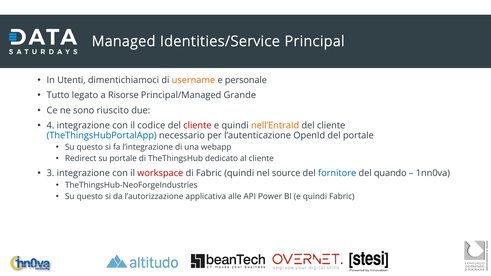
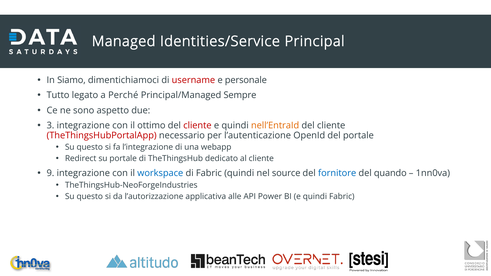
Utenti: Utenti -> Siamo (71, 80)
username colour: orange -> red (193, 80)
Risorse: Risorse -> Perché (123, 95)
Grande: Grande -> Sempre (240, 95)
riuscito: riuscito -> aspetto (113, 110)
4: 4 -> 3 (50, 125)
codice: codice -> ottimo (151, 125)
TheThingsHubPortalApp colour: blue -> red (102, 135)
3: 3 -> 9 (50, 173)
workspace colour: red -> blue (160, 173)
